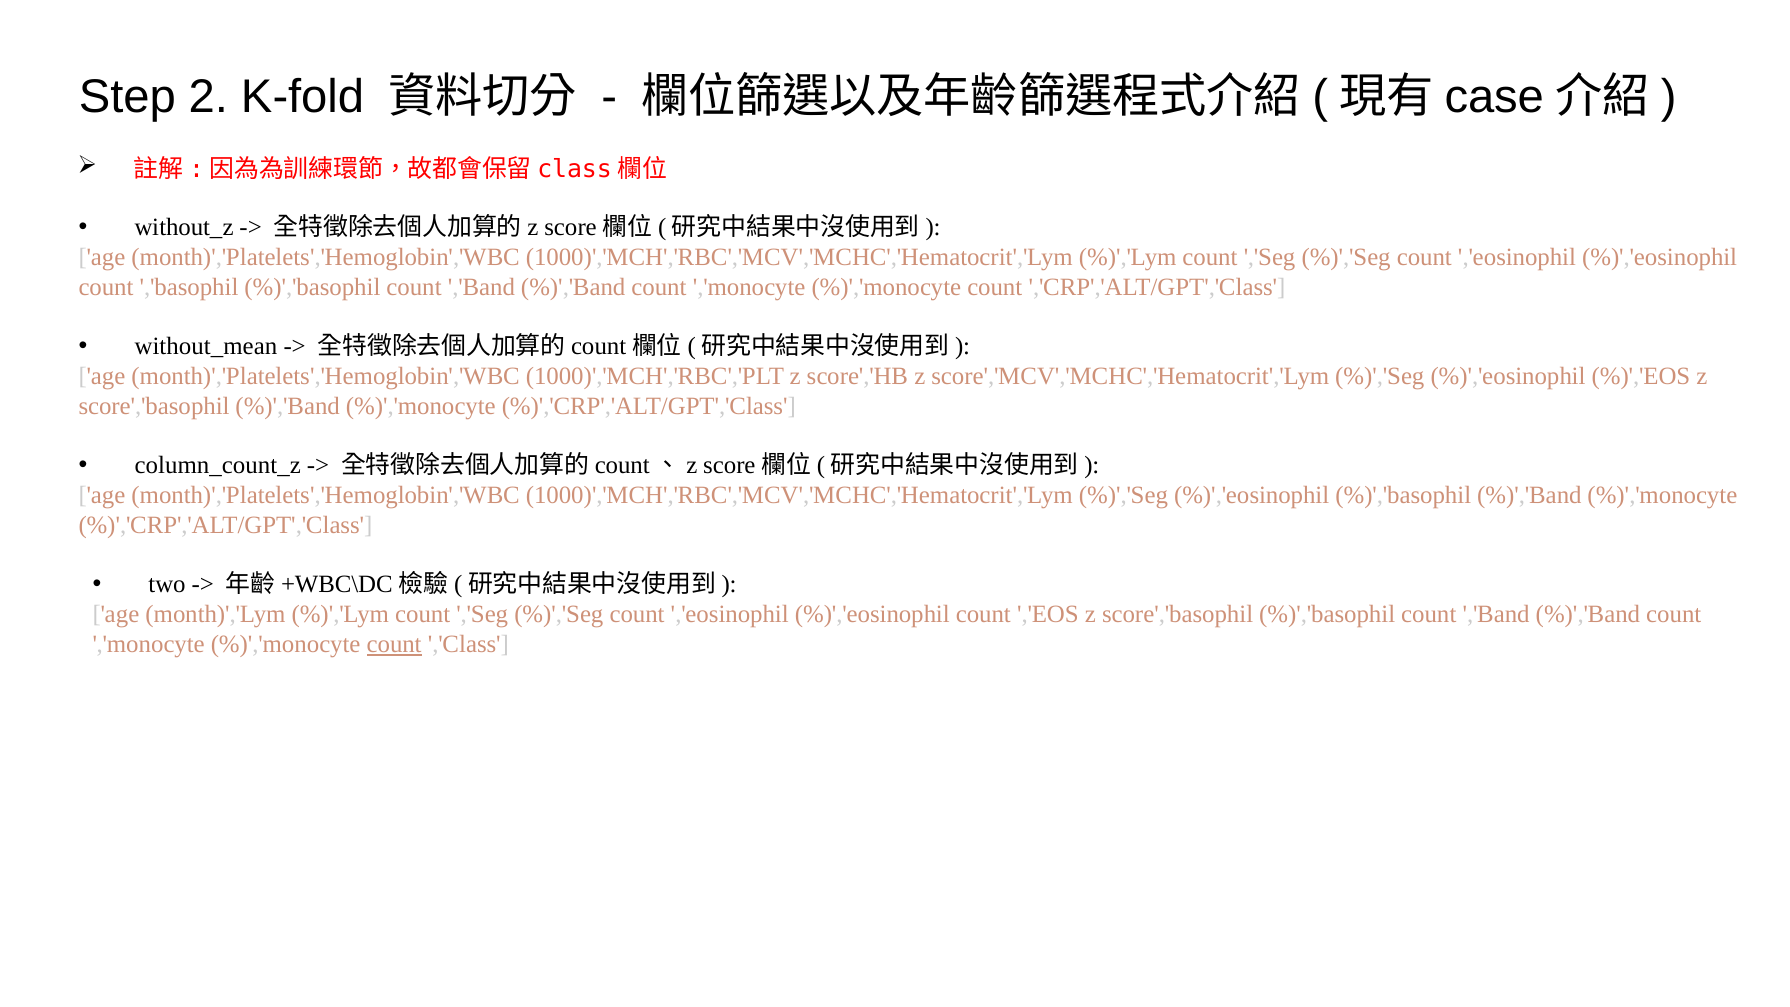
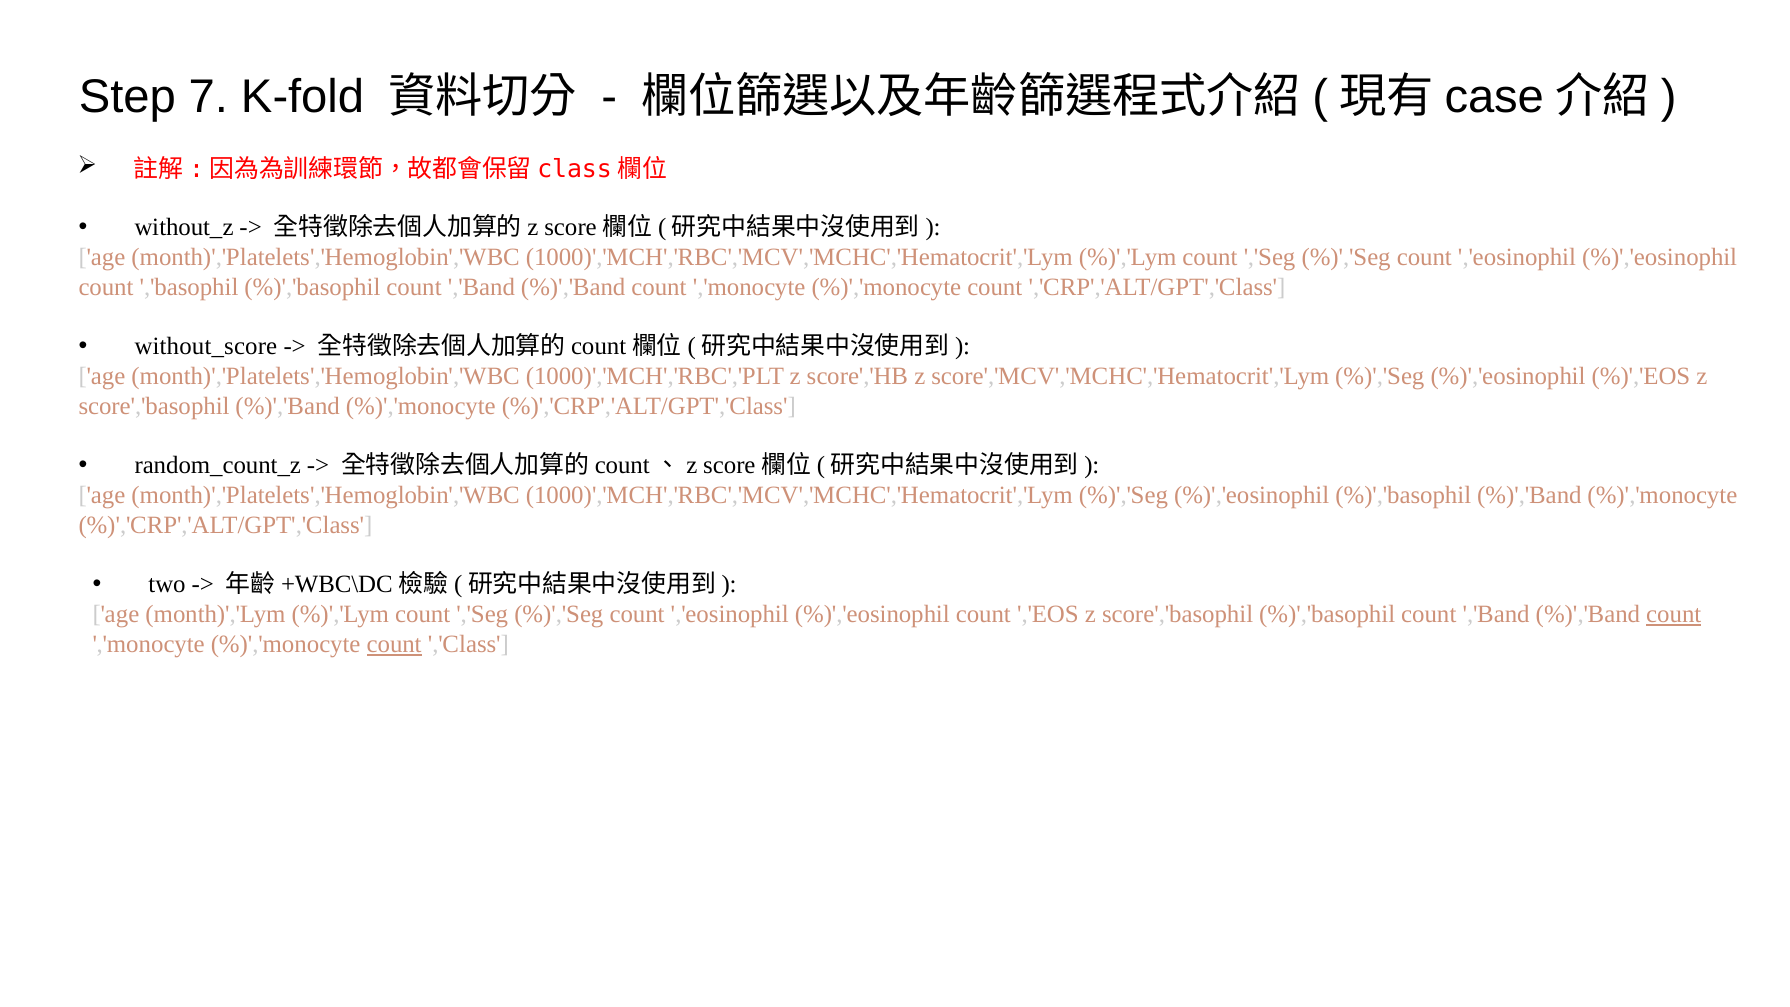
2: 2 -> 7 (208, 97)
without_mean: without_mean -> without_score (206, 347)
column_count_z: column_count_z -> random_count_z (218, 466)
count underline: none -> present (1674, 614)
